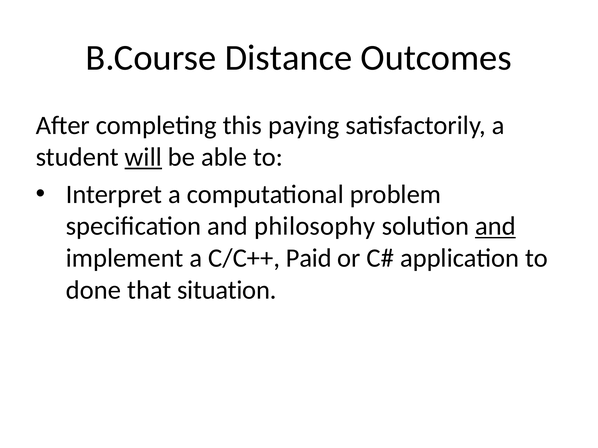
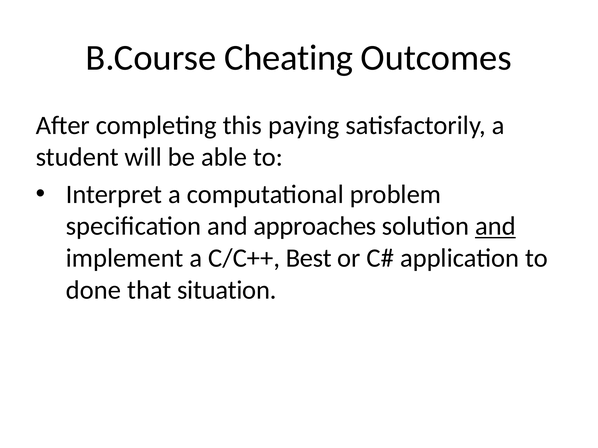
Distance: Distance -> Cheating (289, 58)
will underline: present -> none (143, 157)
philosophy: philosophy -> approaches (315, 226)
Paid: Paid -> Best (309, 258)
